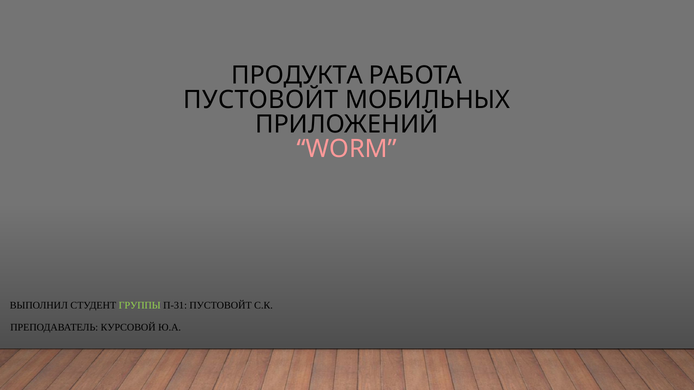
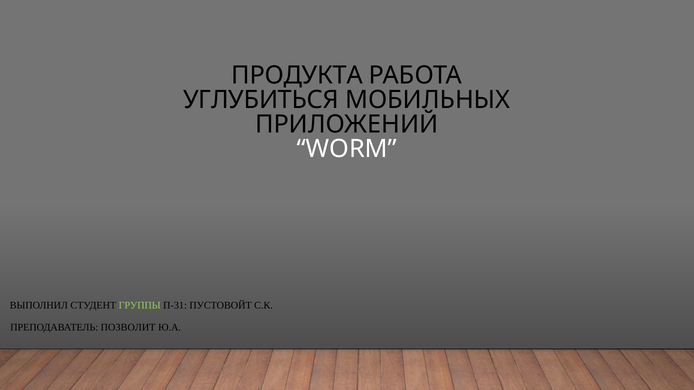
ПУСТОВОЙТ: ПУСТОВОЙТ -> УГЛУБИТЬСЯ (261, 100)
WORM colour: pink -> white (347, 149)
КУРСОВОЙ: КУРСОВОЙ -> ПОЗВОЛИТ (128, 327)
